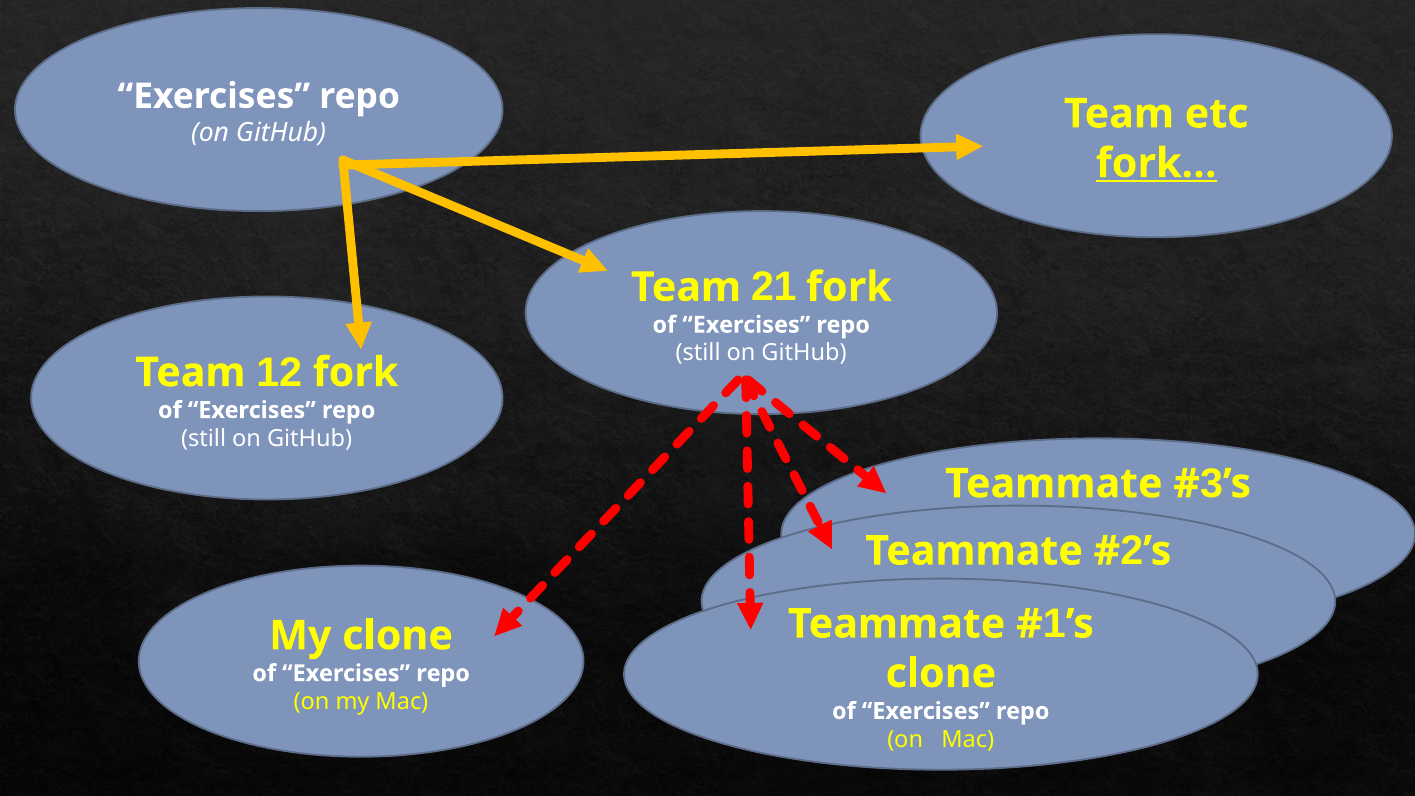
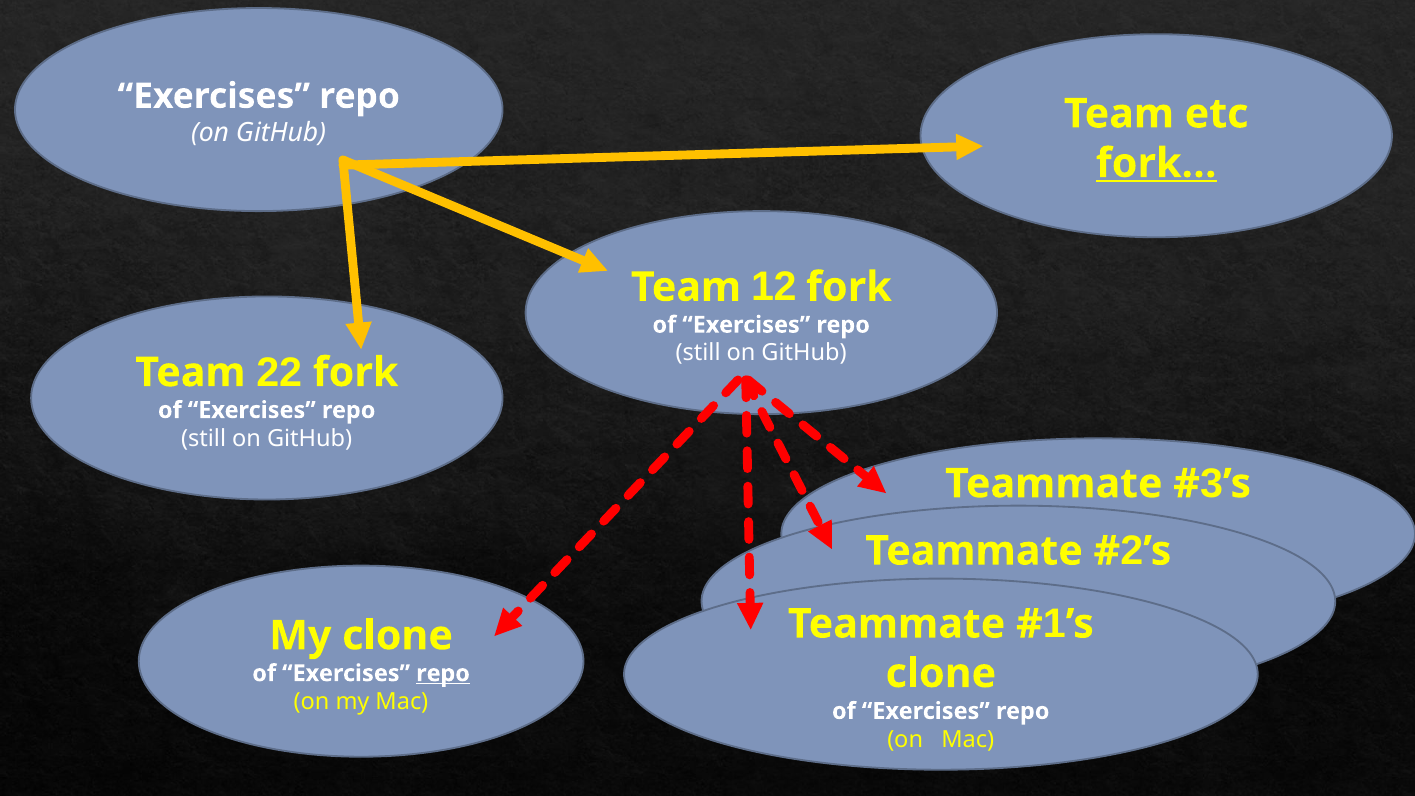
21: 21 -> 12 (774, 287)
12: 12 -> 22 (279, 373)
repo underline: none -> present (443, 673)
